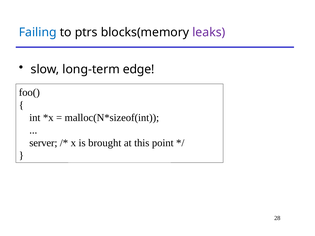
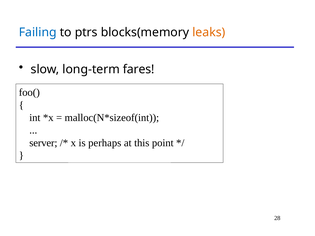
leaks colour: purple -> orange (209, 32)
edge: edge -> fares (139, 69)
brought: brought -> perhaps (105, 143)
